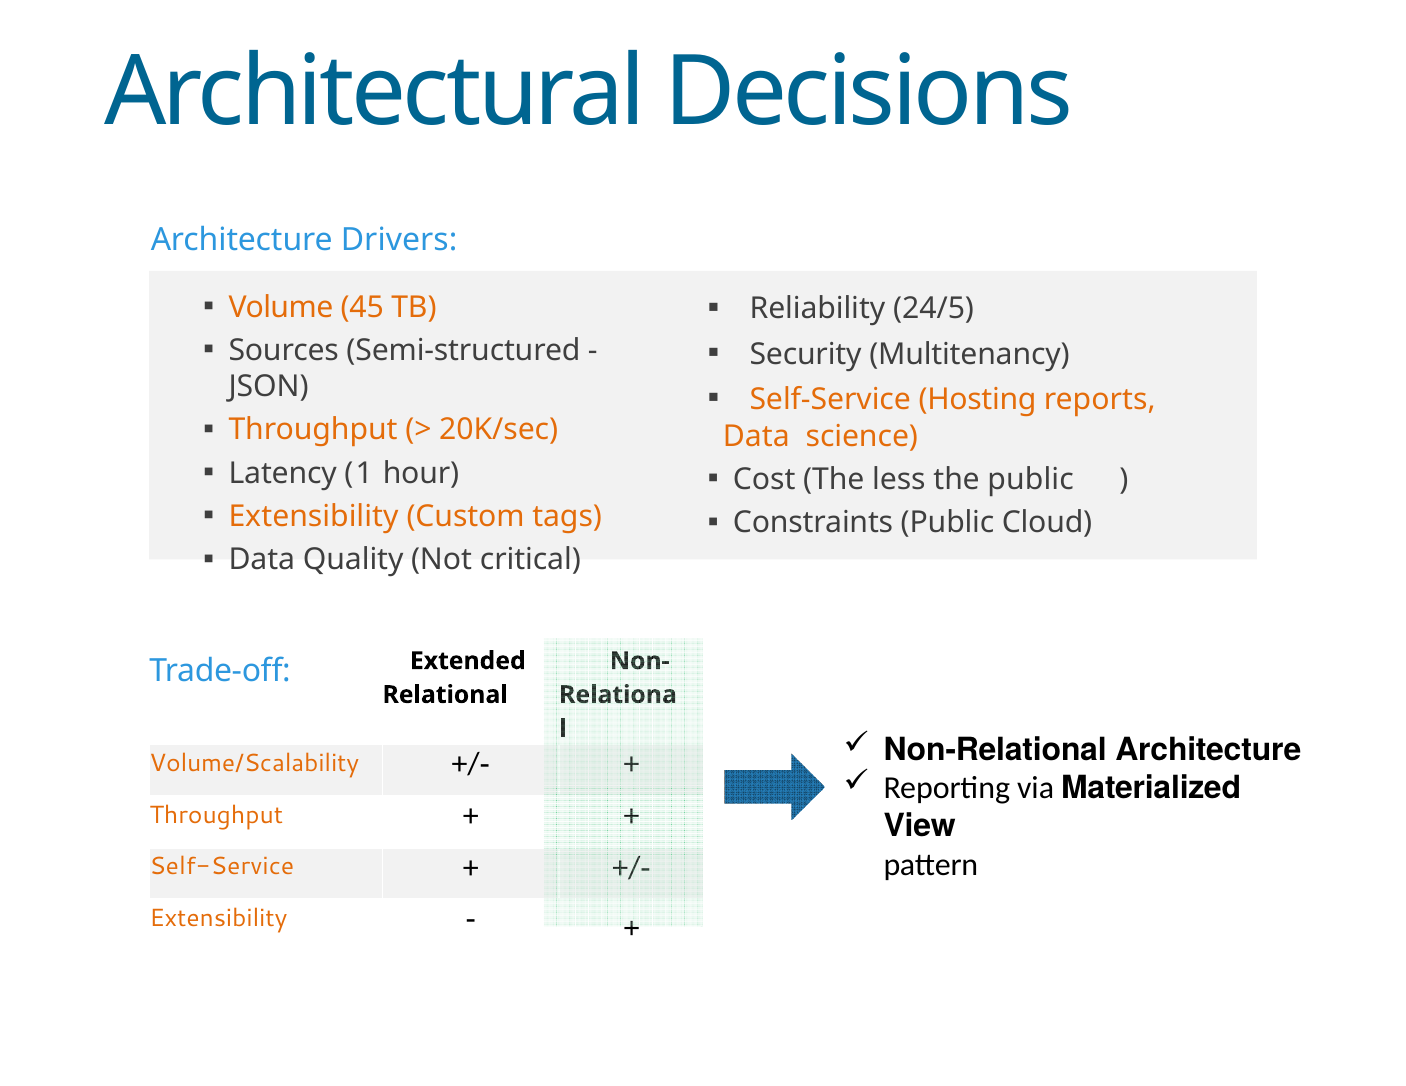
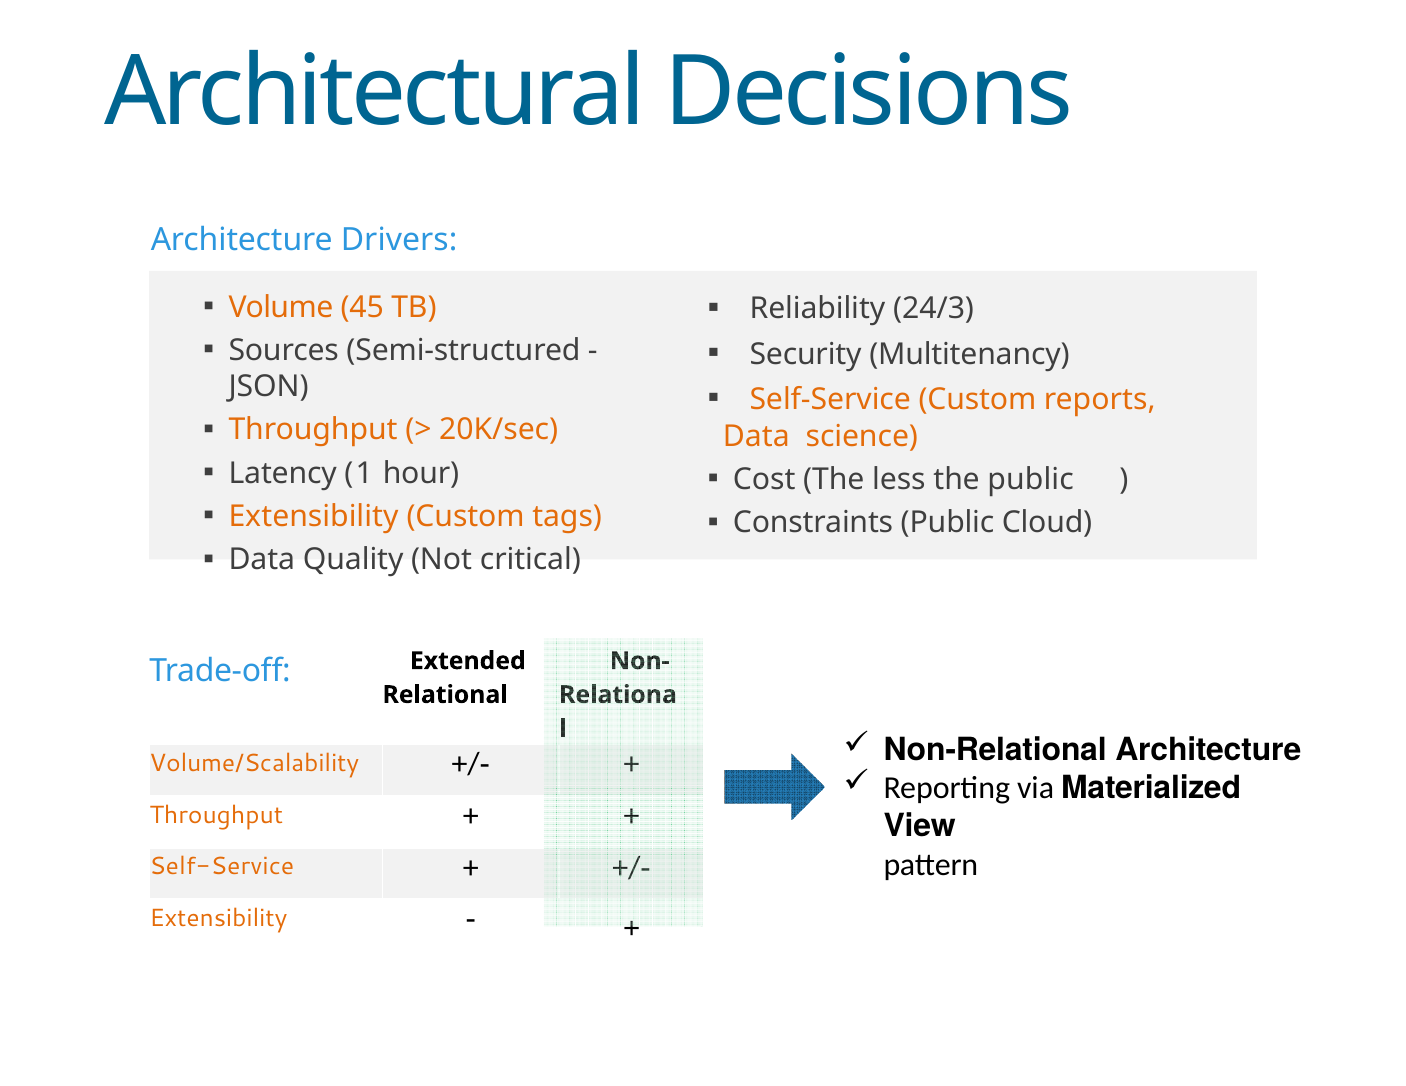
24/5: 24/5 -> 24/3 (934, 309)
Self-Service Hosting: Hosting -> Custom (977, 400)
